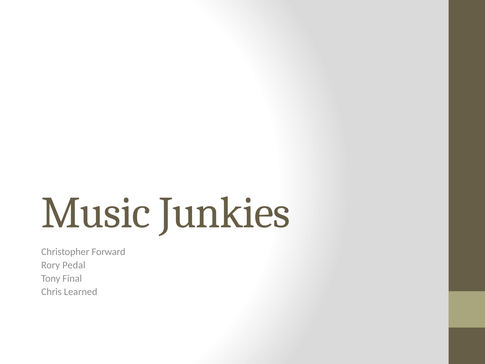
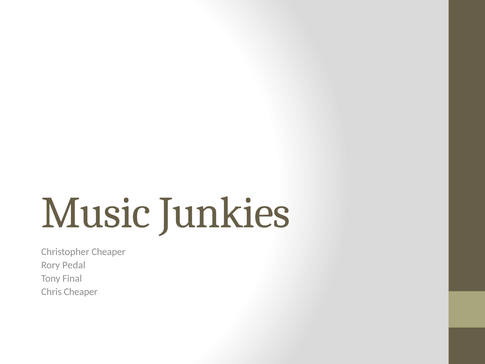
Christopher Forward: Forward -> Cheaper (109, 252)
Chris Learned: Learned -> Cheaper (81, 292)
